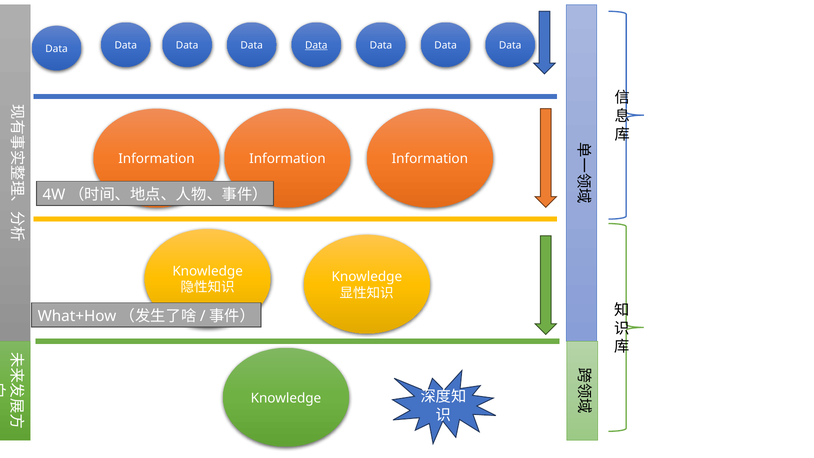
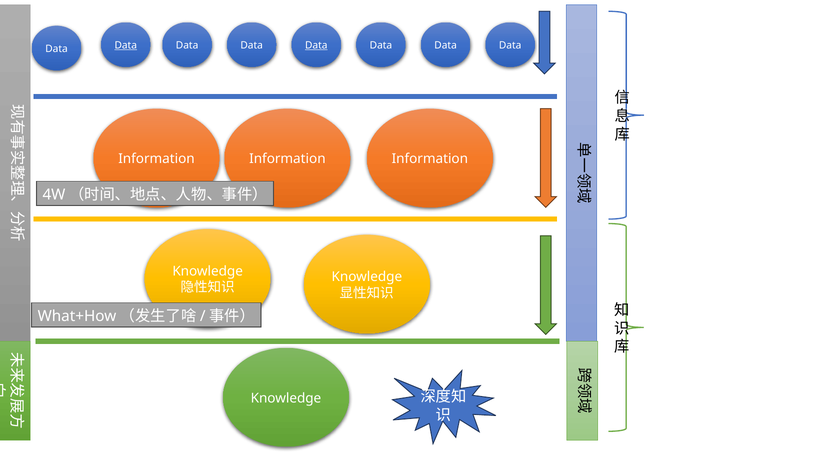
Data underline: none -> present (126, 45)
